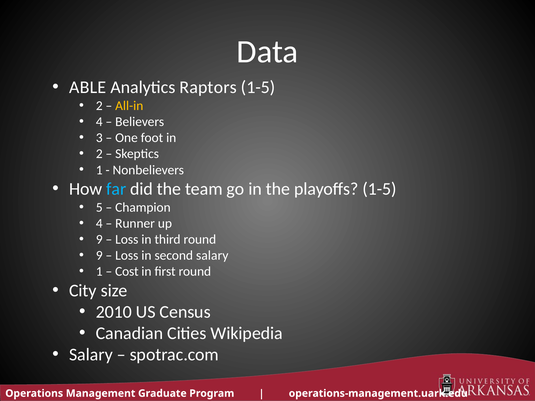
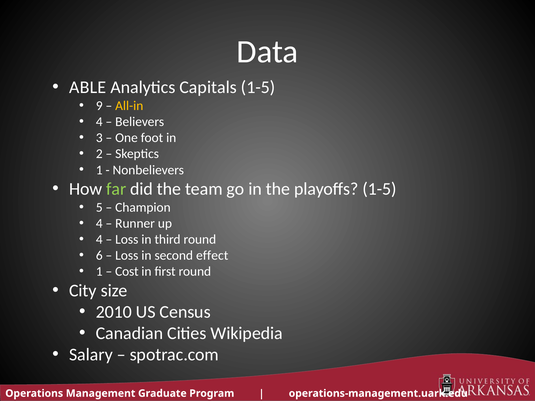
Raptors: Raptors -> Capitals (208, 87)
2: 2 -> 9 (99, 106)
far colour: light blue -> light green (116, 189)
9: 9 -> 4 (99, 240)
9: 9 -> 6 (99, 256)
second salary: salary -> effect (212, 256)
